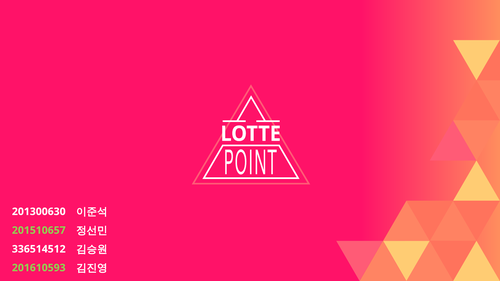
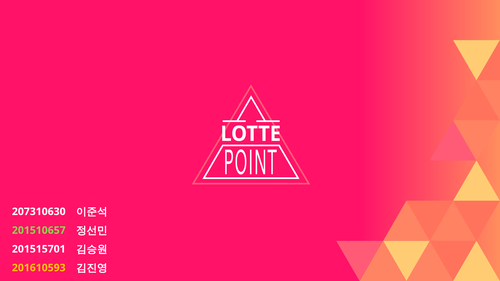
201300630: 201300630 -> 207310630 (39, 212)
336514512: 336514512 -> 201515701 (39, 249)
201610593 colour: light green -> yellow (39, 268)
